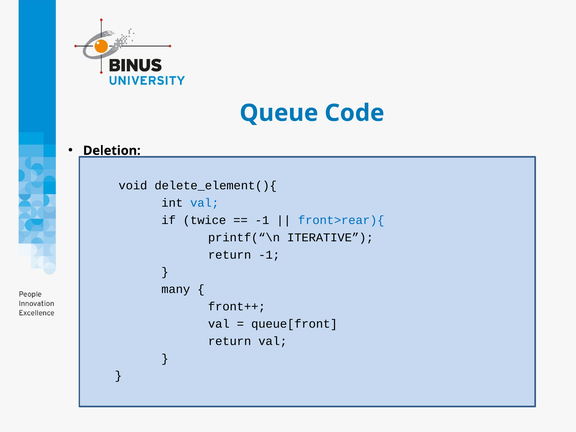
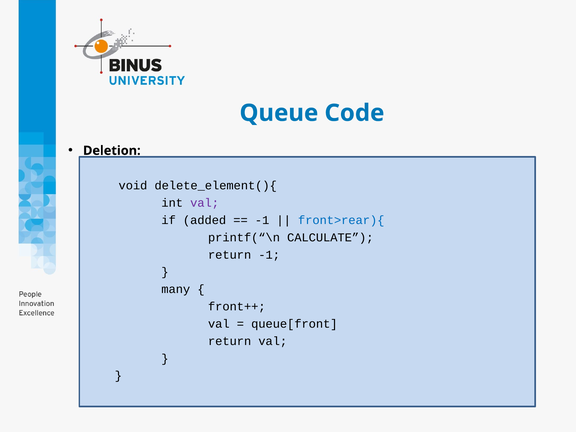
val colour: blue -> purple (205, 203)
twice: twice -> added (205, 220)
ITERATIVE: ITERATIVE -> CALCULATE (330, 237)
